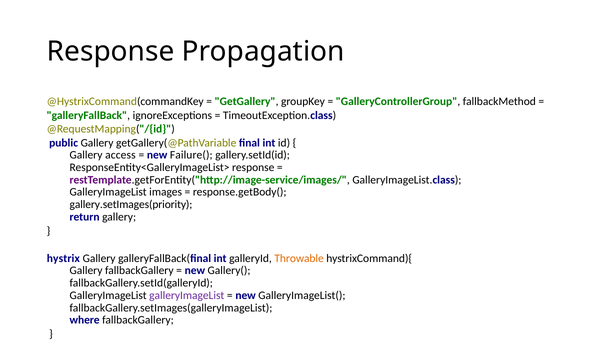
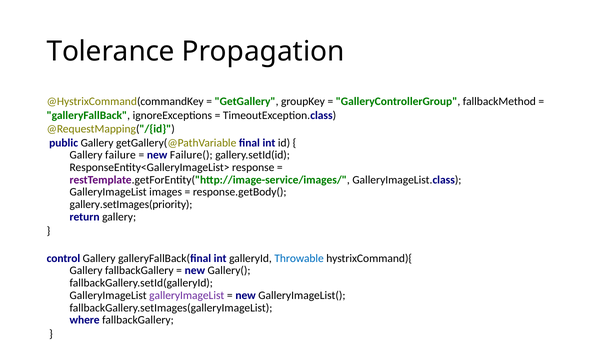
Response: Response -> Tolerance (111, 51)
access: access -> failure (120, 155)
hystrix: hystrix -> control (63, 259)
Throwable colour: orange -> blue (299, 259)
